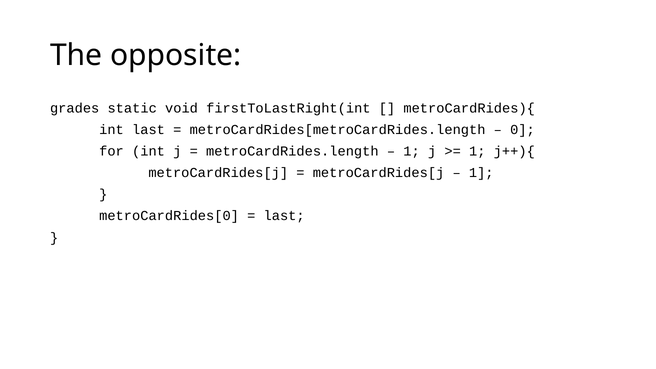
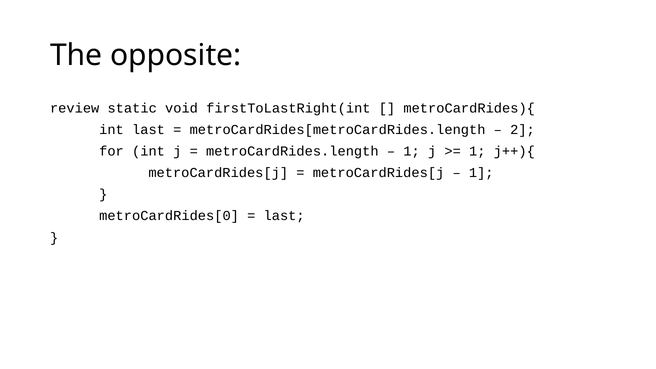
grades: grades -> review (75, 108)
0: 0 -> 2 (522, 130)
